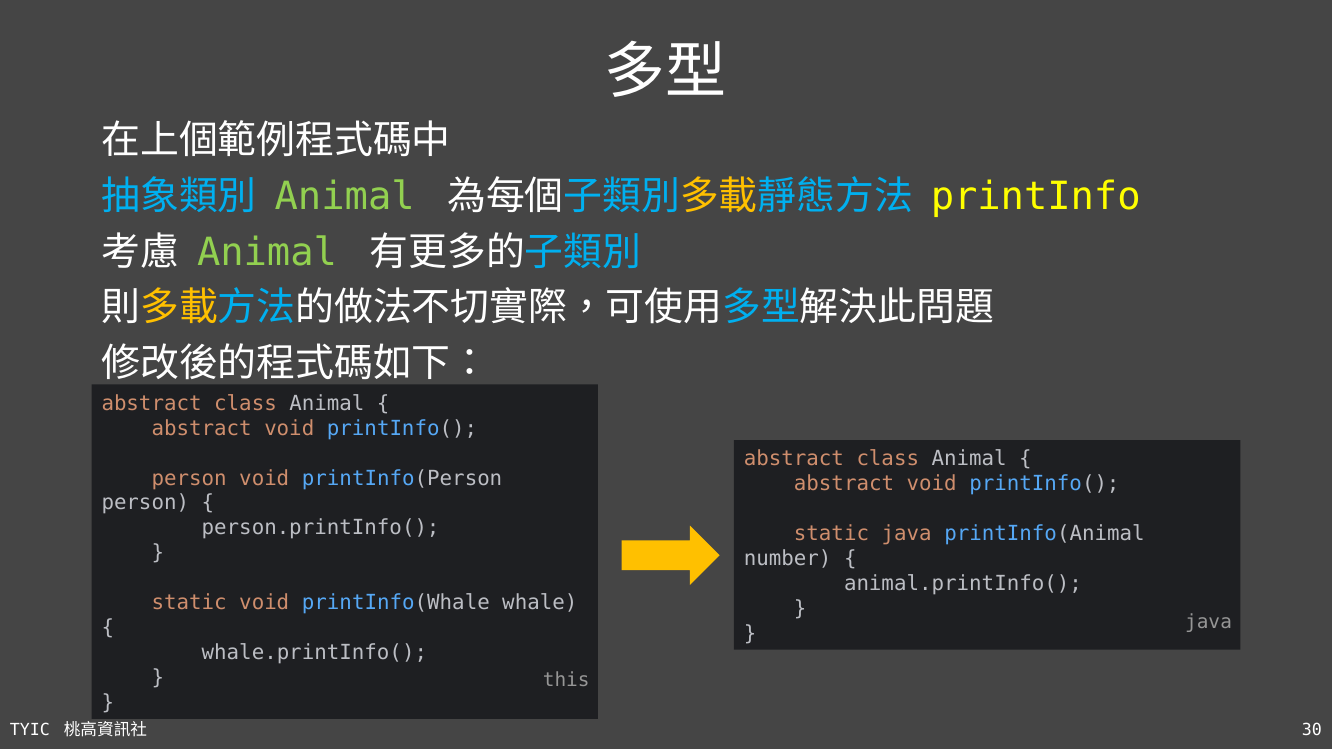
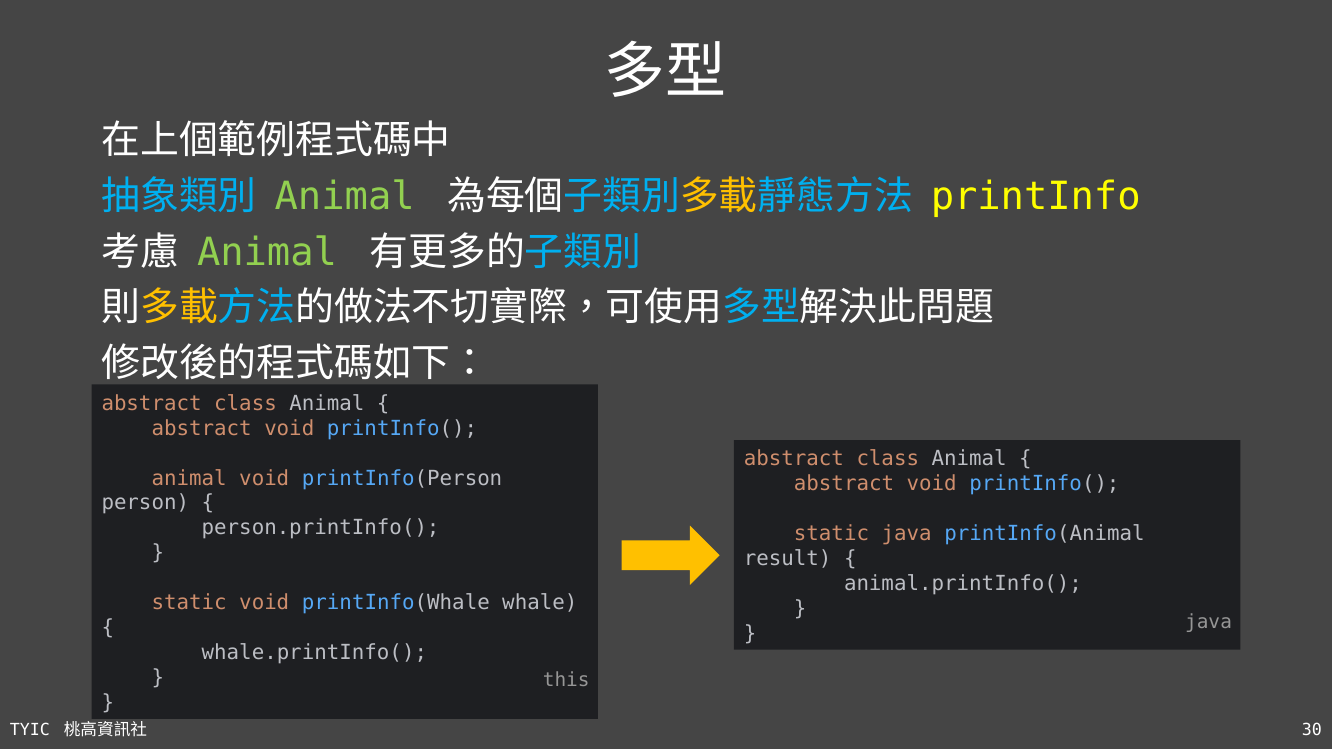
person: person -> animal (189, 478)
number: number -> result (788, 559)
